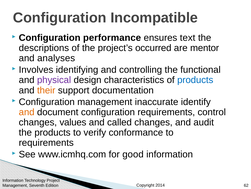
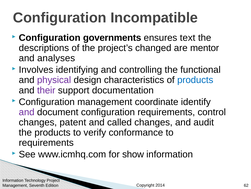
performance: performance -> governments (112, 38)
occurred: occurred -> changed (153, 48)
their colour: orange -> purple (46, 90)
inaccurate: inaccurate -> coordinate (157, 102)
and colour: orange -> purple (27, 112)
values: values -> patent (73, 122)
good: good -> show (133, 154)
